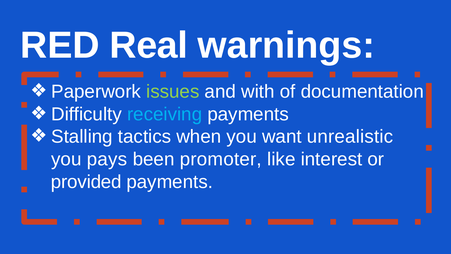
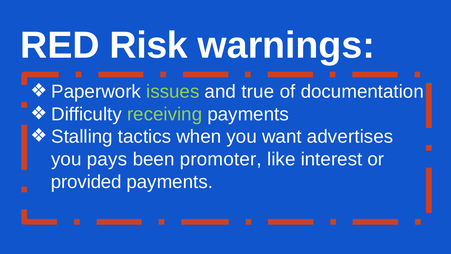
Real: Real -> Risk (149, 45)
with: with -> true (258, 91)
receiving colour: light blue -> light green (165, 114)
unrealistic: unrealistic -> advertises (350, 137)
